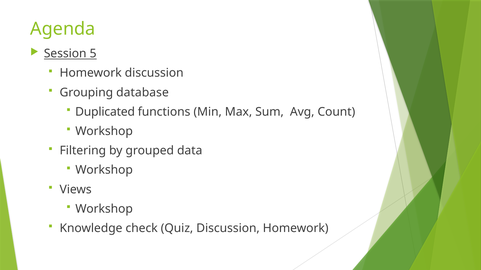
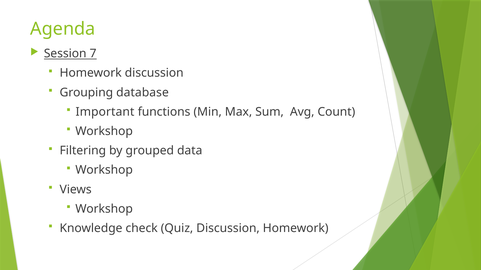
5: 5 -> 7 (93, 54)
Duplicated: Duplicated -> Important (105, 112)
